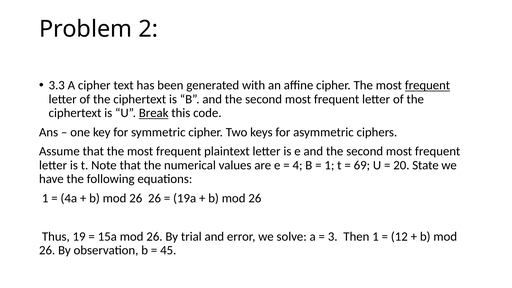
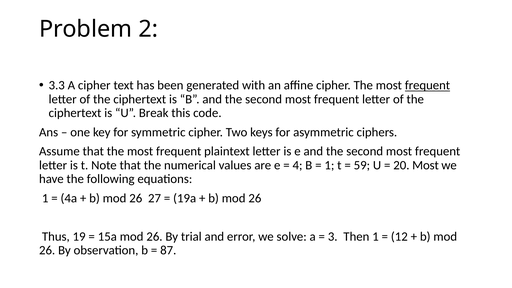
Break underline: present -> none (154, 113)
69: 69 -> 59 (362, 165)
20 State: State -> Most (426, 165)
26 26: 26 -> 27 (154, 198)
45: 45 -> 87 (168, 250)
